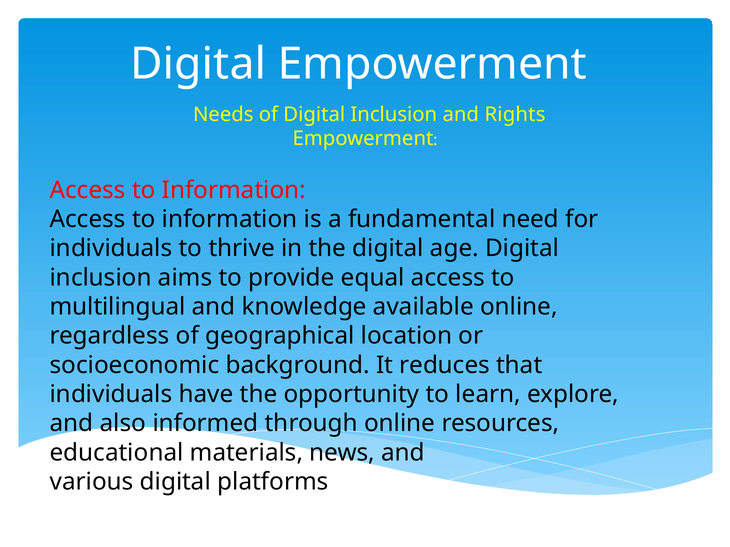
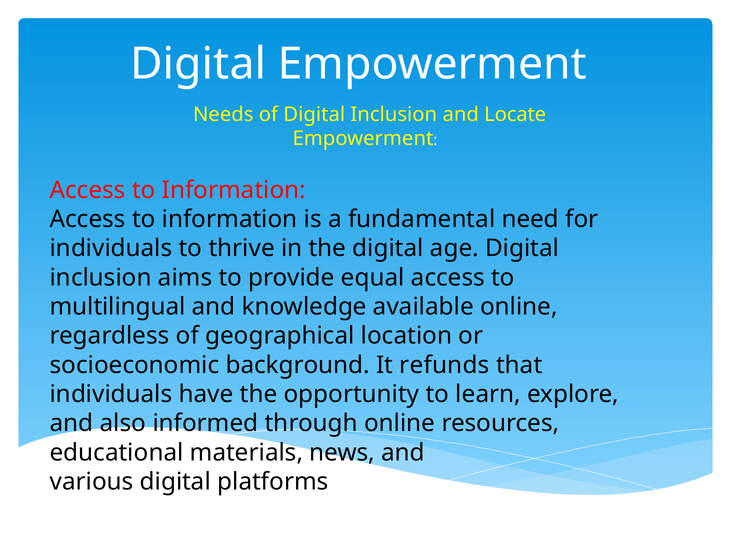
Rights: Rights -> Locate (515, 115)
reduces: reduces -> refunds (445, 365)
